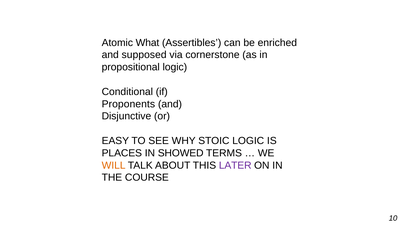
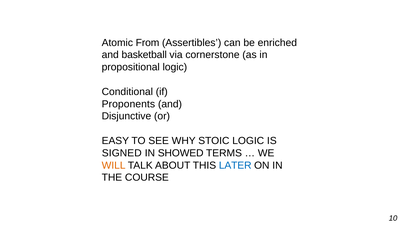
What: What -> From (148, 43)
supposed: supposed -> basketball (144, 55)
PLACES: PLACES -> SIGNED (122, 153)
LATER colour: purple -> blue (235, 166)
